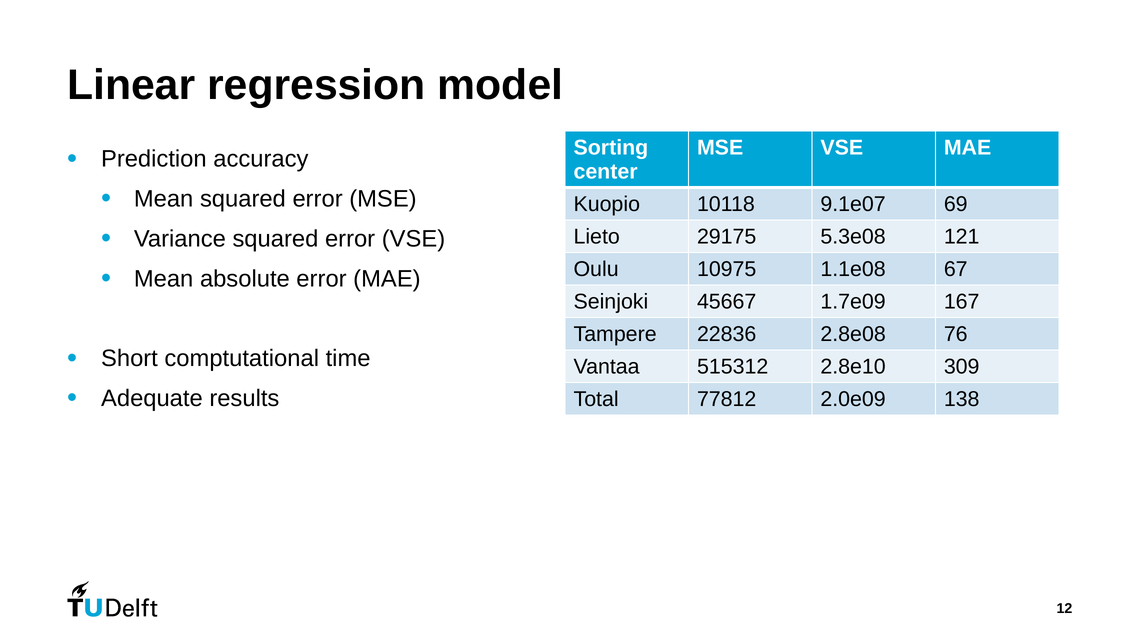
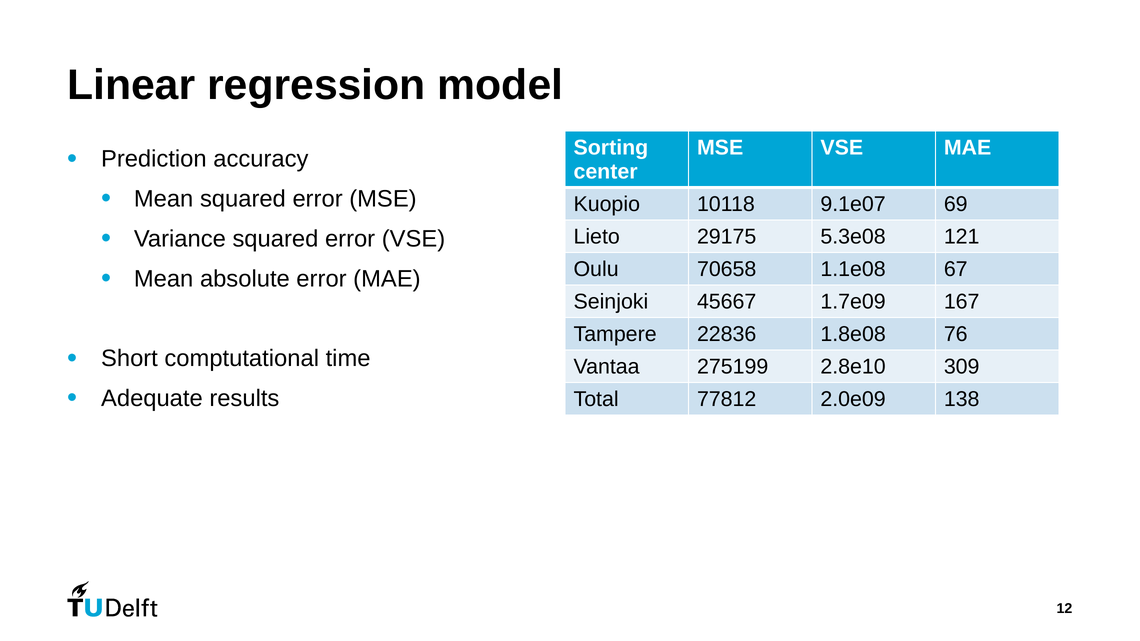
10975: 10975 -> 70658 (727, 269)
2.8e08: 2.8e08 -> 1.8e08 (853, 334)
515312: 515312 -> 275199 (733, 367)
